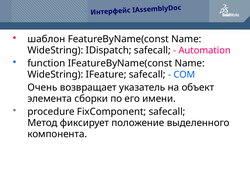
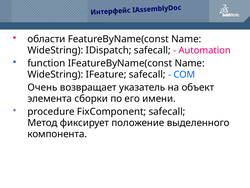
шаблон: шаблон -> области (46, 39)
